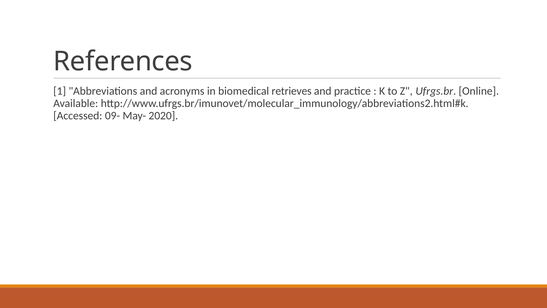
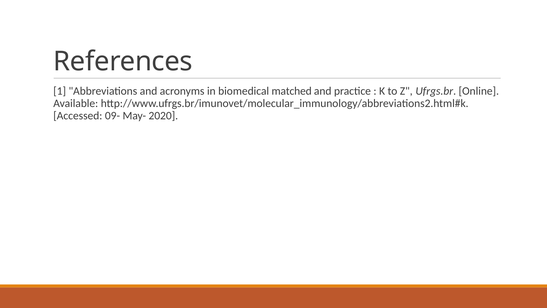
retrieves: retrieves -> matched (292, 91)
